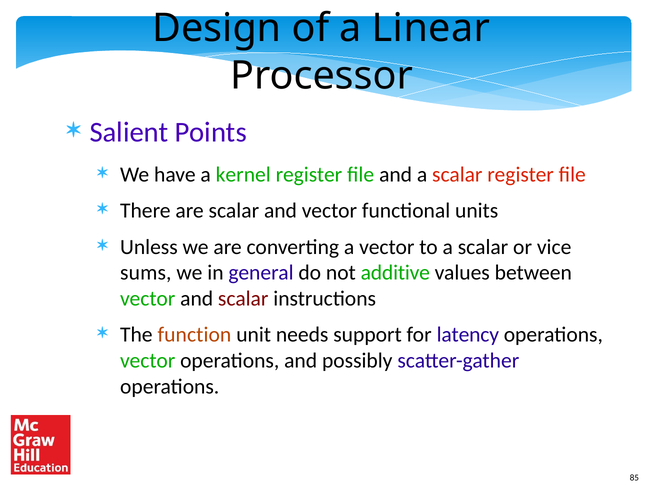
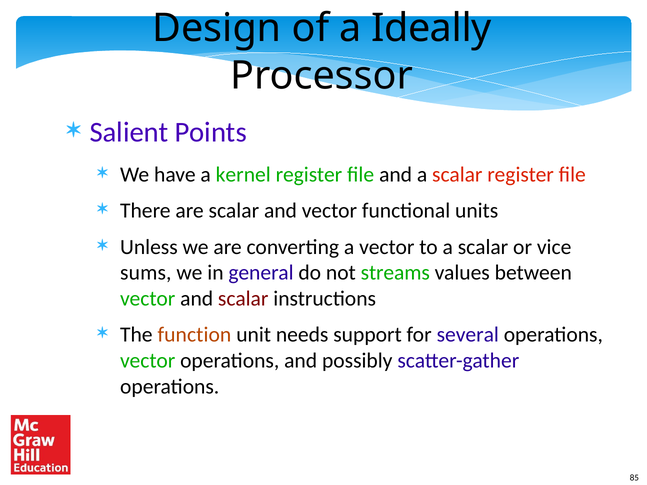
Linear: Linear -> Ideally (431, 28)
additive: additive -> streams (395, 273)
latency: latency -> several (468, 335)
